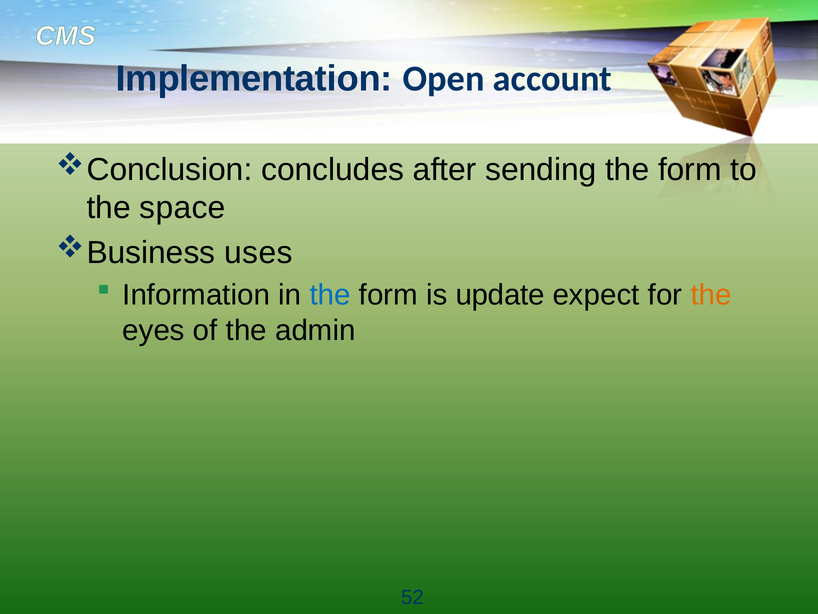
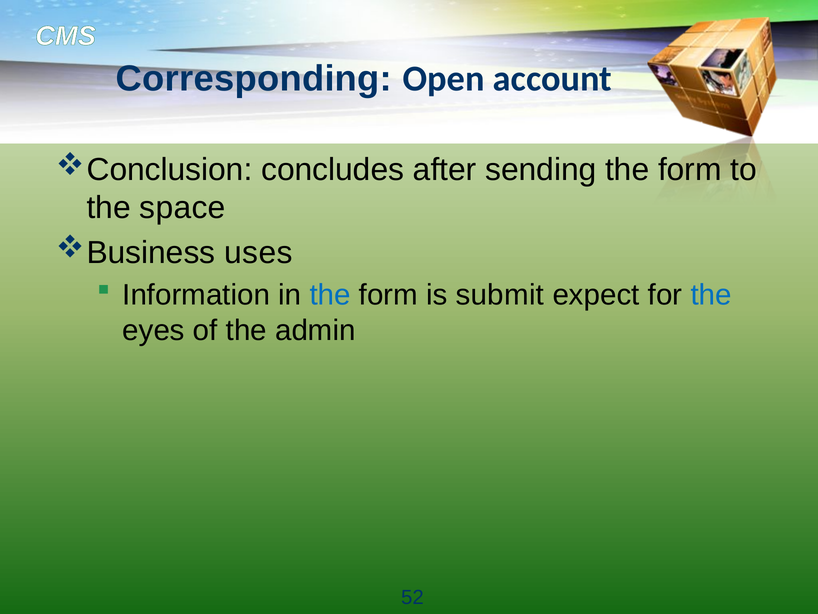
Implementation: Implementation -> Corresponding (254, 79)
update: update -> submit (500, 295)
the colour: orange -> blue (711, 295)
